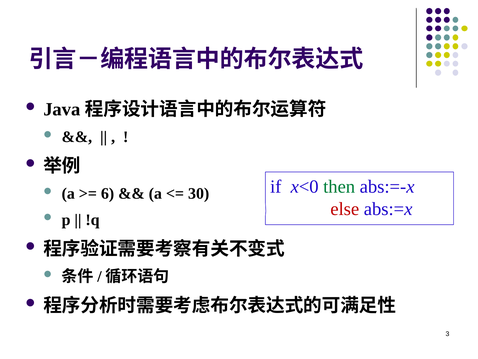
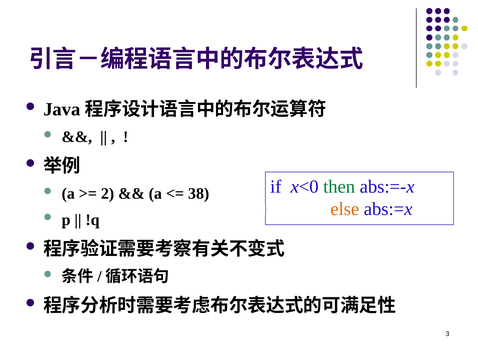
6: 6 -> 2 (108, 193)
30: 30 -> 38 (199, 193)
else colour: red -> orange (345, 209)
